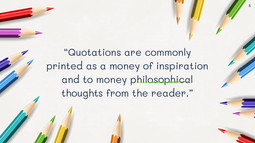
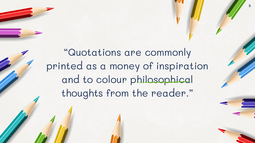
to money: money -> colour (112, 80)
